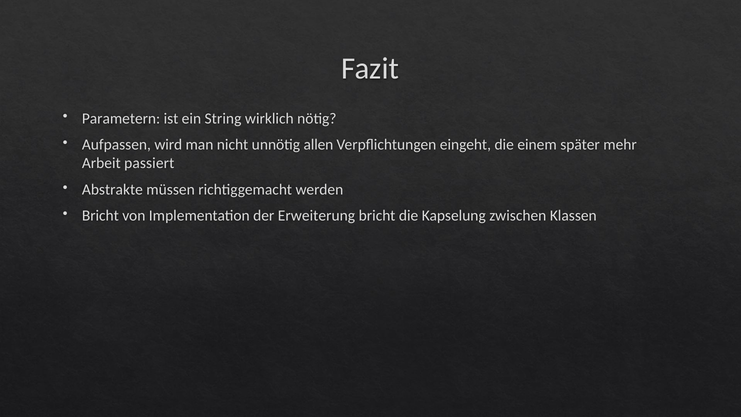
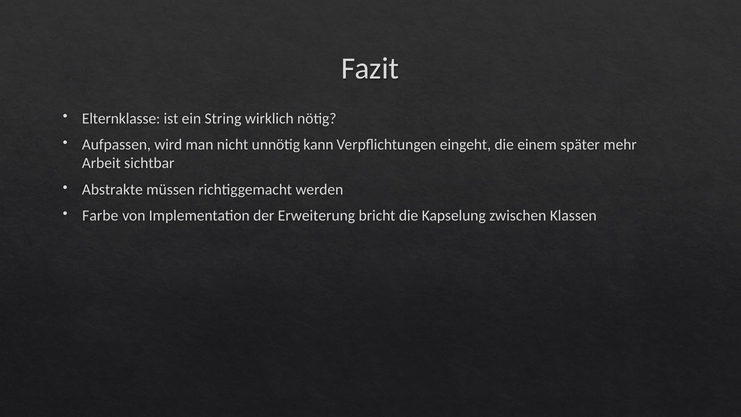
Parametern: Parametern -> Elternklasse (121, 118)
allen: allen -> kann (318, 145)
passiert: passiert -> sichtbar (149, 163)
Bricht: Bricht -> Farbe (100, 216)
